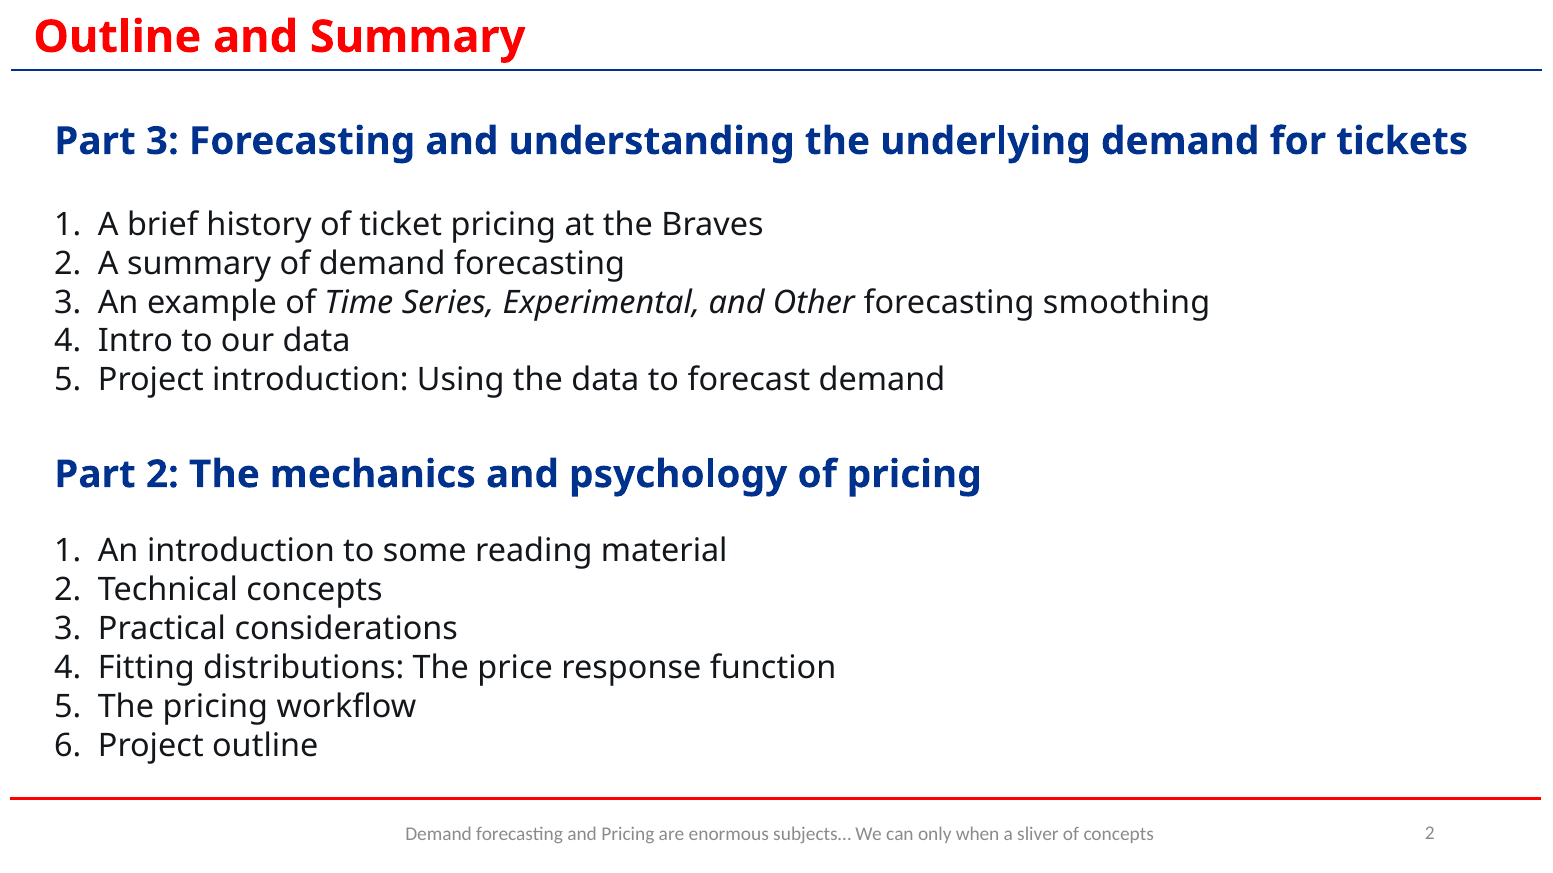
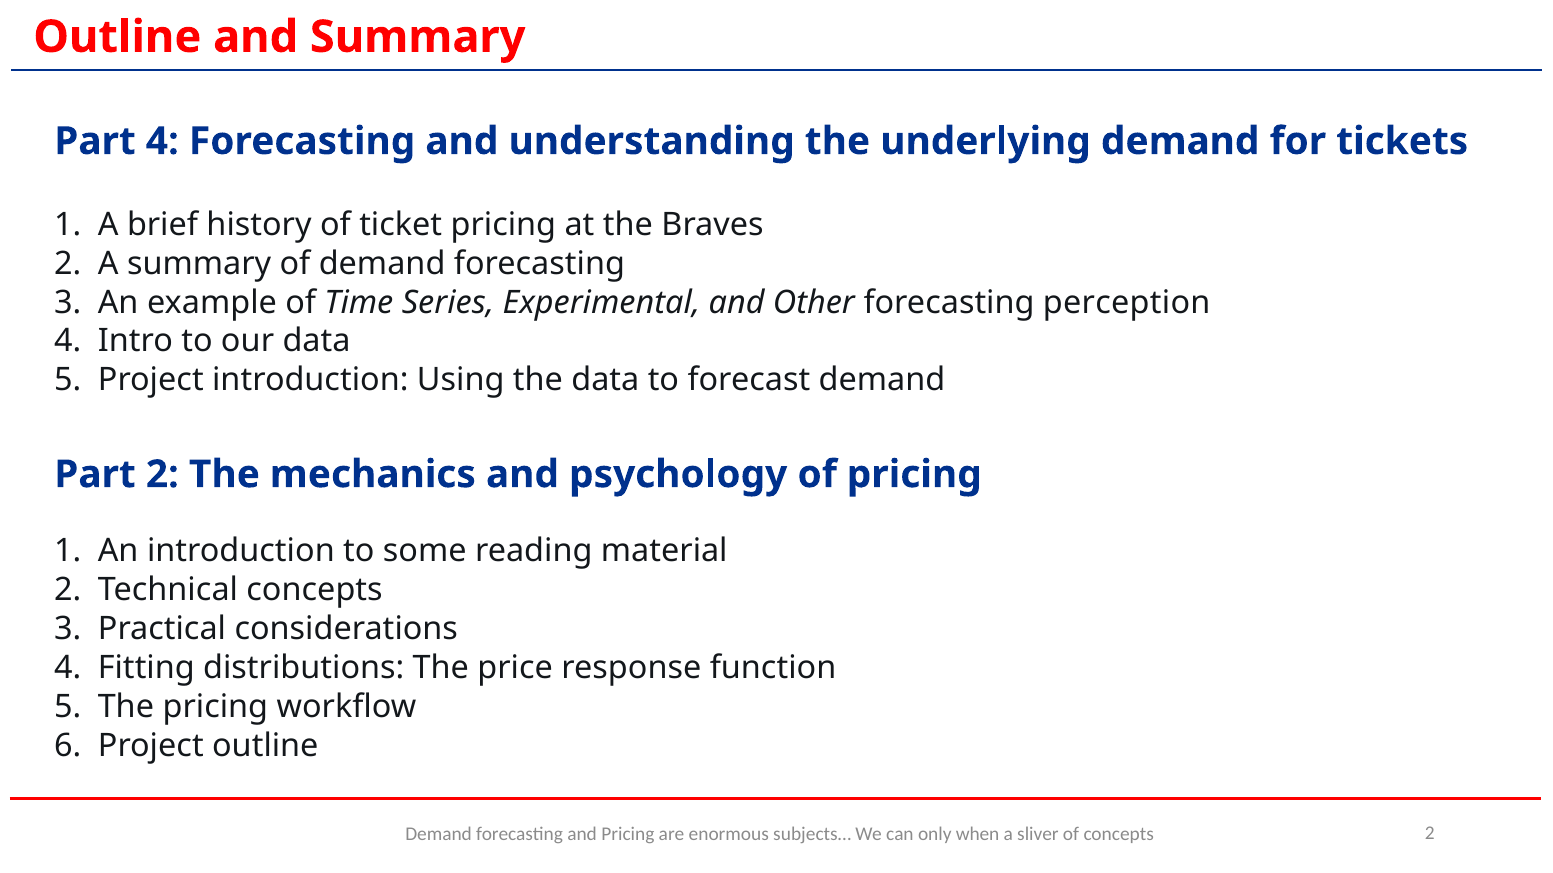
Part 3: 3 -> 4 (162, 141)
smoothing: smoothing -> perception (1127, 303)
